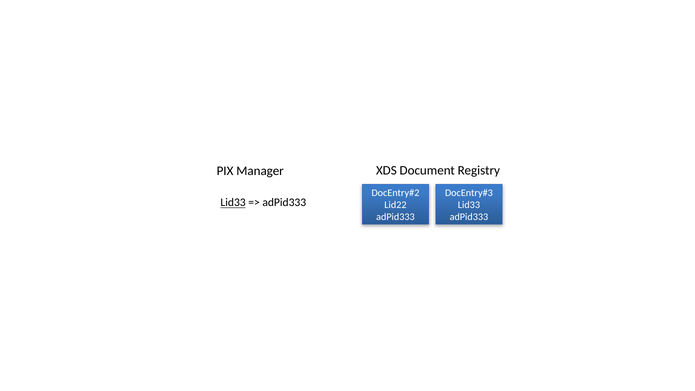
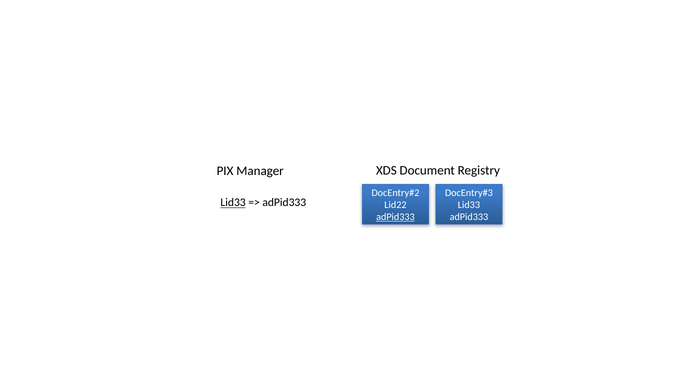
adPid333 underline: none -> present (395, 217)
